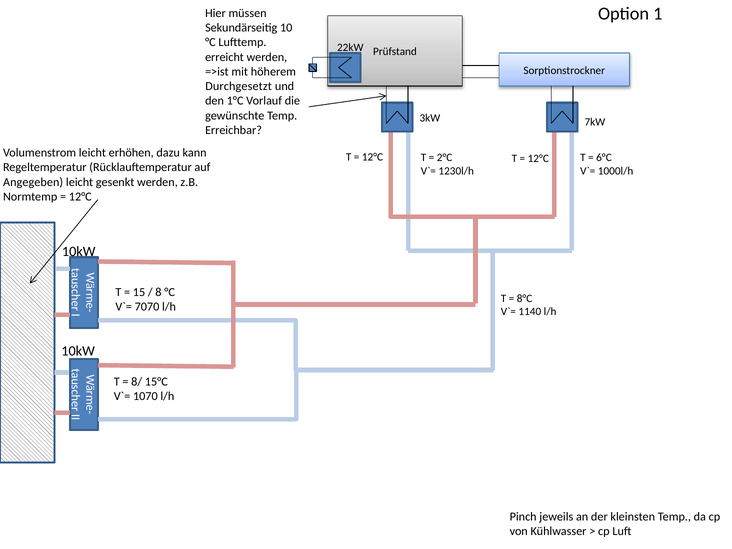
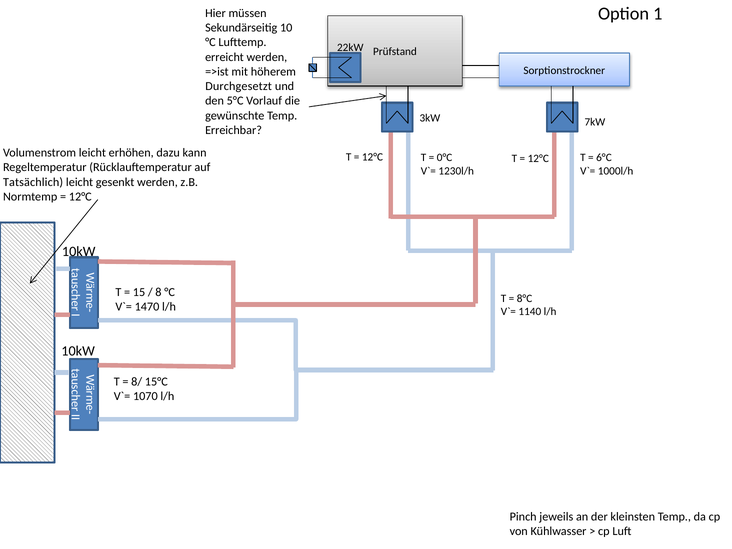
1°C: 1°C -> 5°C (235, 101)
2°C: 2°C -> 0°C (445, 158)
Angegeben: Angegeben -> Tatsächlich (33, 182)
7070: 7070 -> 1470 (147, 307)
